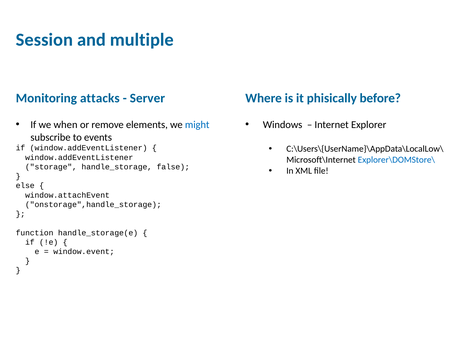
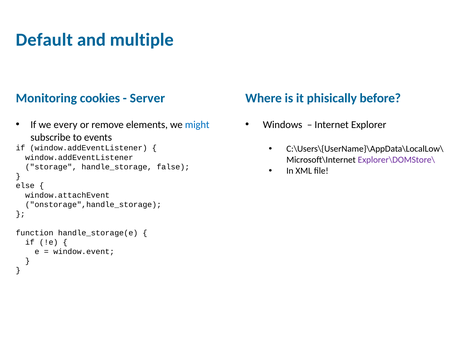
Session: Session -> Default (44, 40)
attacks: attacks -> cookies (100, 98)
when: when -> every (66, 125)
Explorer\DOMStore\ colour: blue -> purple (396, 160)
